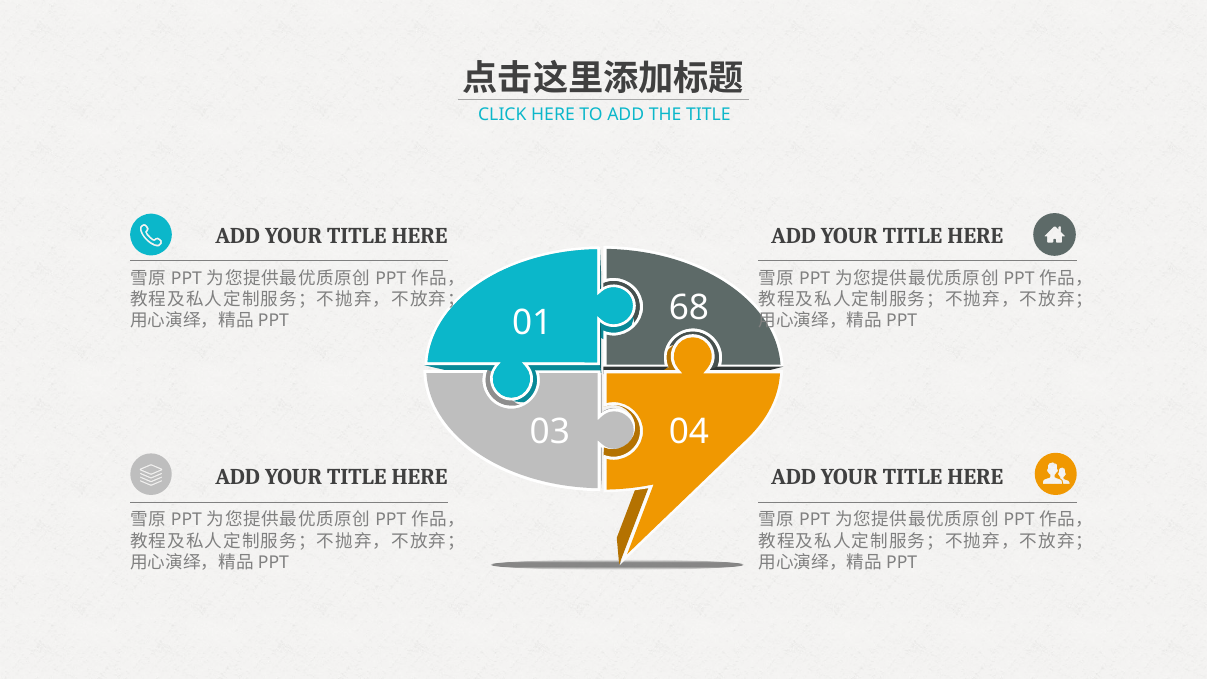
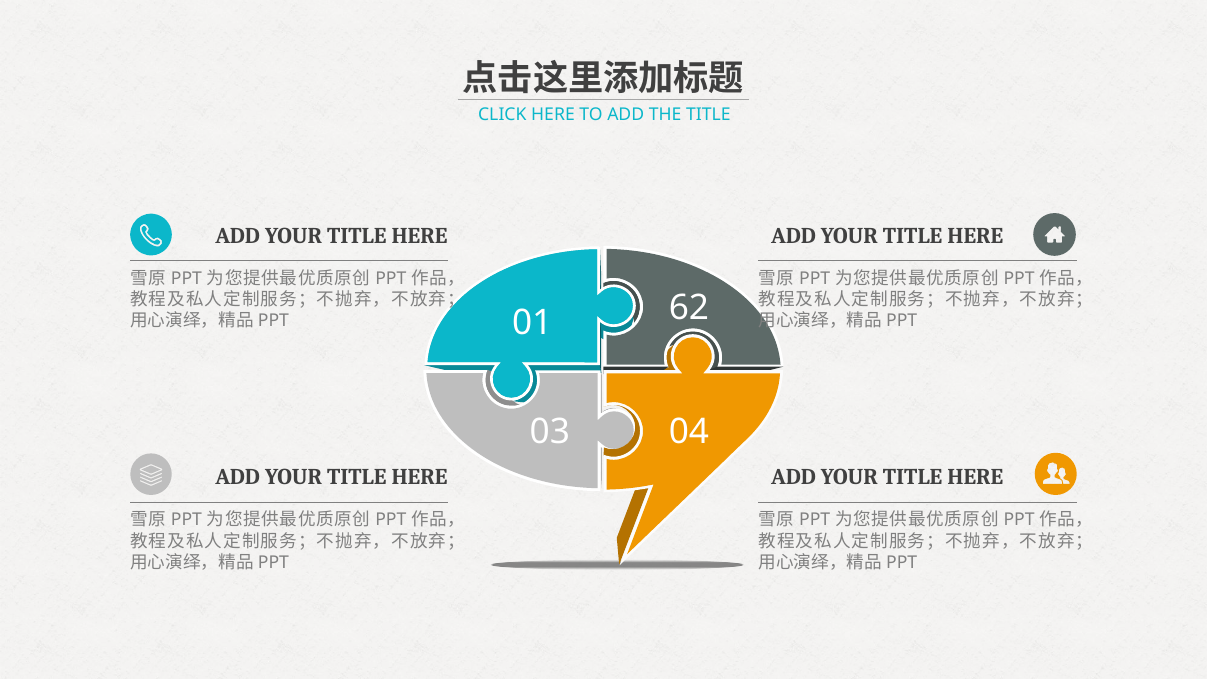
68: 68 -> 62 (689, 308)
